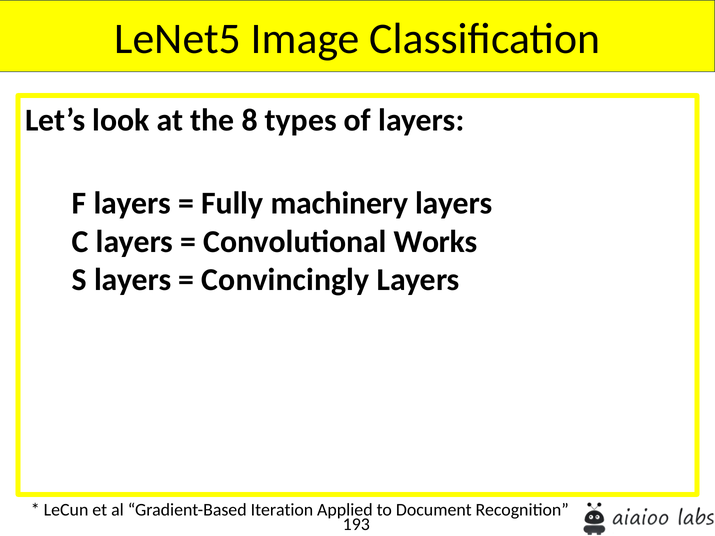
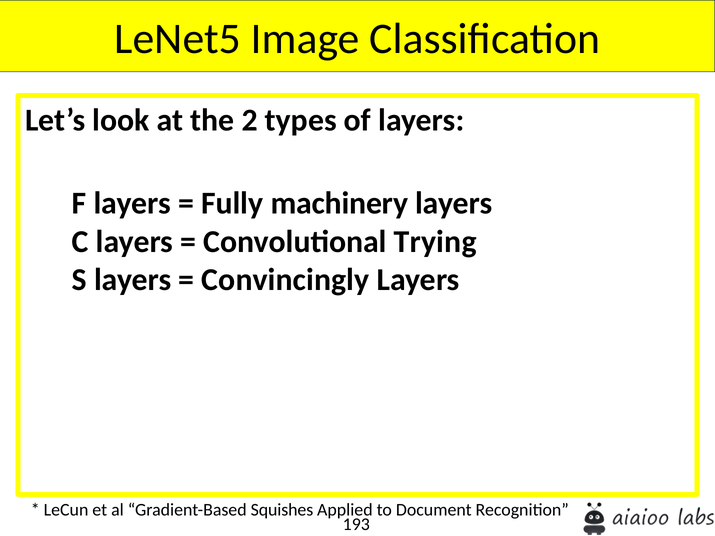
8: 8 -> 2 (250, 120)
Works: Works -> Trying (435, 242)
Iteration: Iteration -> Squishes (282, 510)
